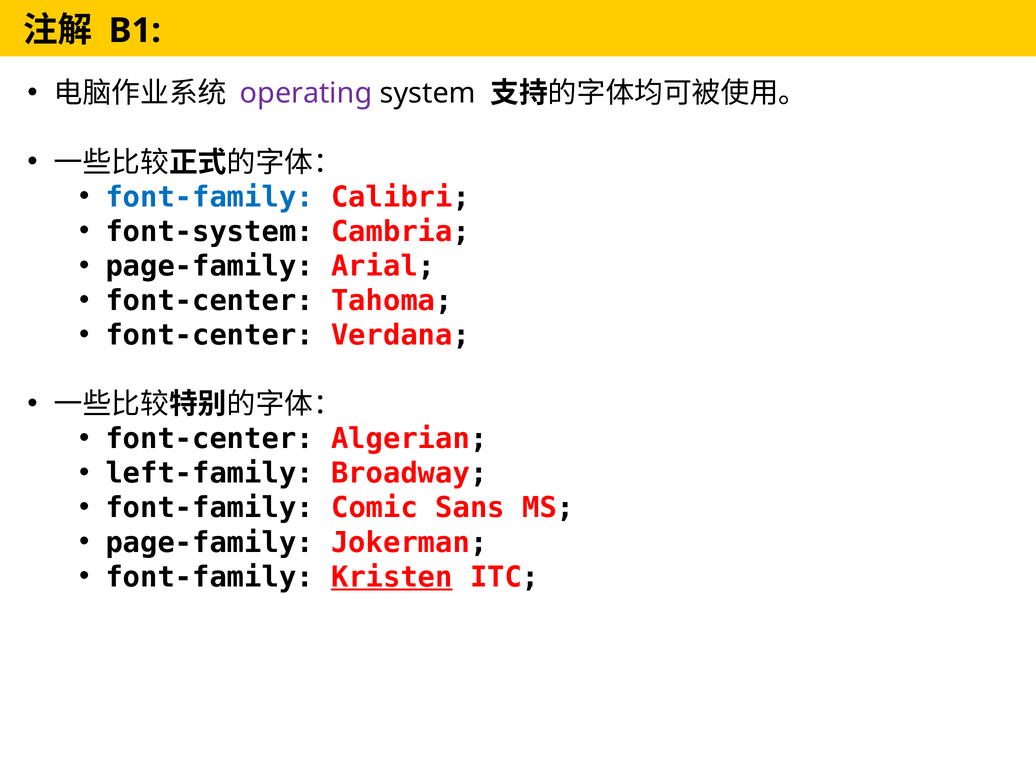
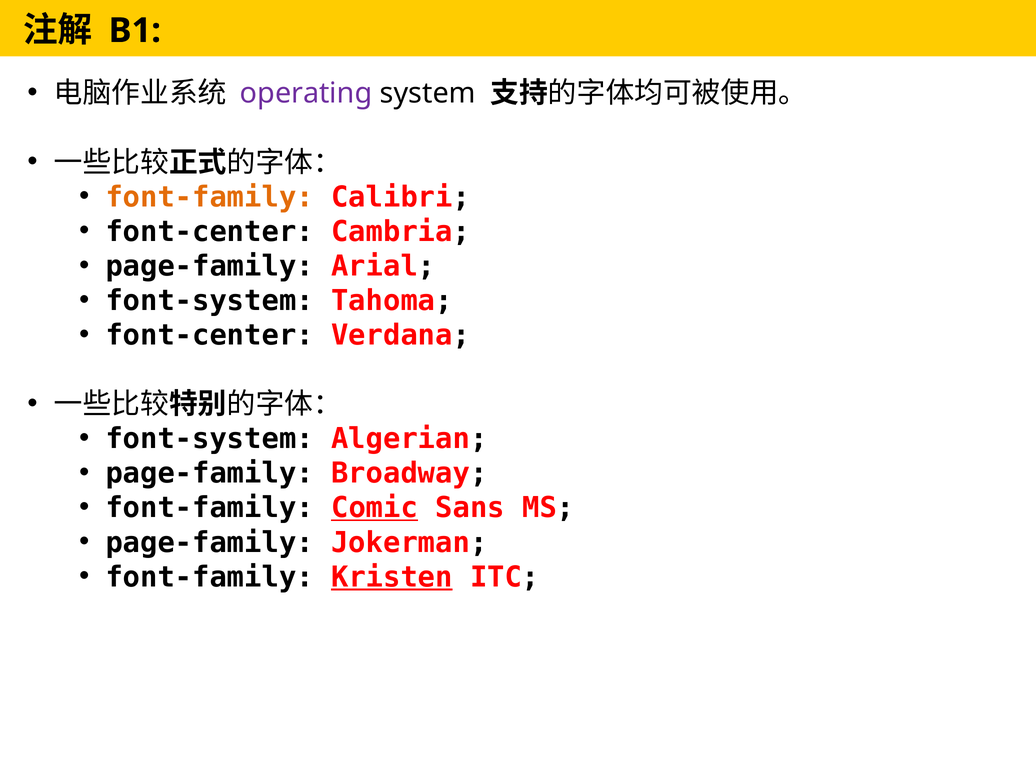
font-family colour: blue -> orange (210, 197)
font-system: font-system -> font-center (210, 232)
font-center: font-center -> font-system (210, 301)
font-center: font-center -> font-system (210, 439)
left-family: left-family -> page-family (210, 473)
Comic underline: none -> present (375, 508)
